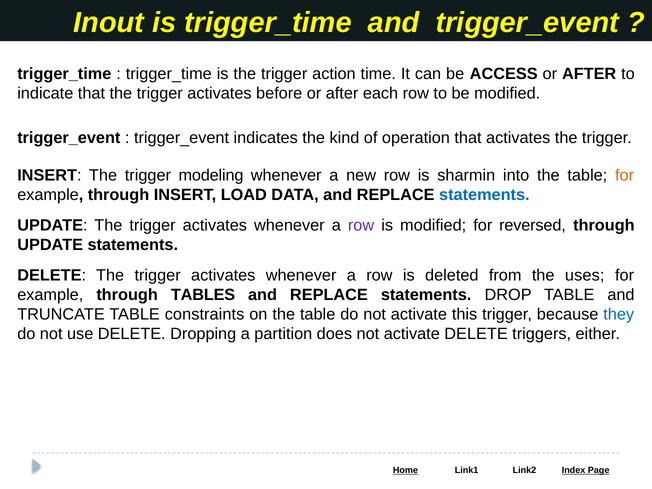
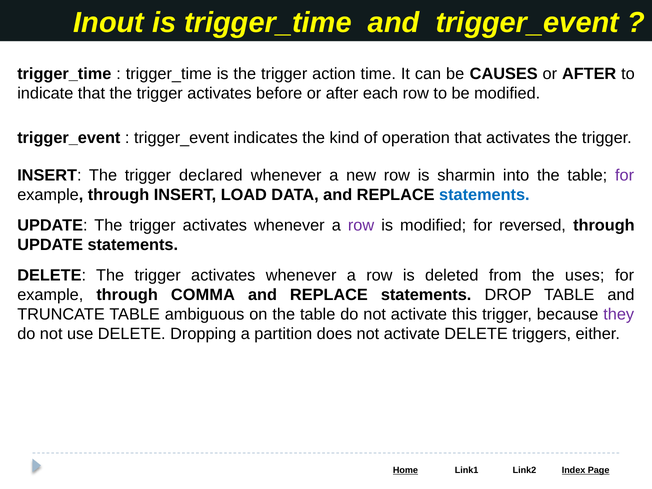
ACCESS: ACCESS -> CAUSES (504, 74)
modeling: modeling -> declared (211, 175)
for colour: orange -> purple (625, 175)
TABLES: TABLES -> COMMA (203, 295)
constraints: constraints -> ambiguous (205, 314)
they colour: blue -> purple (619, 314)
